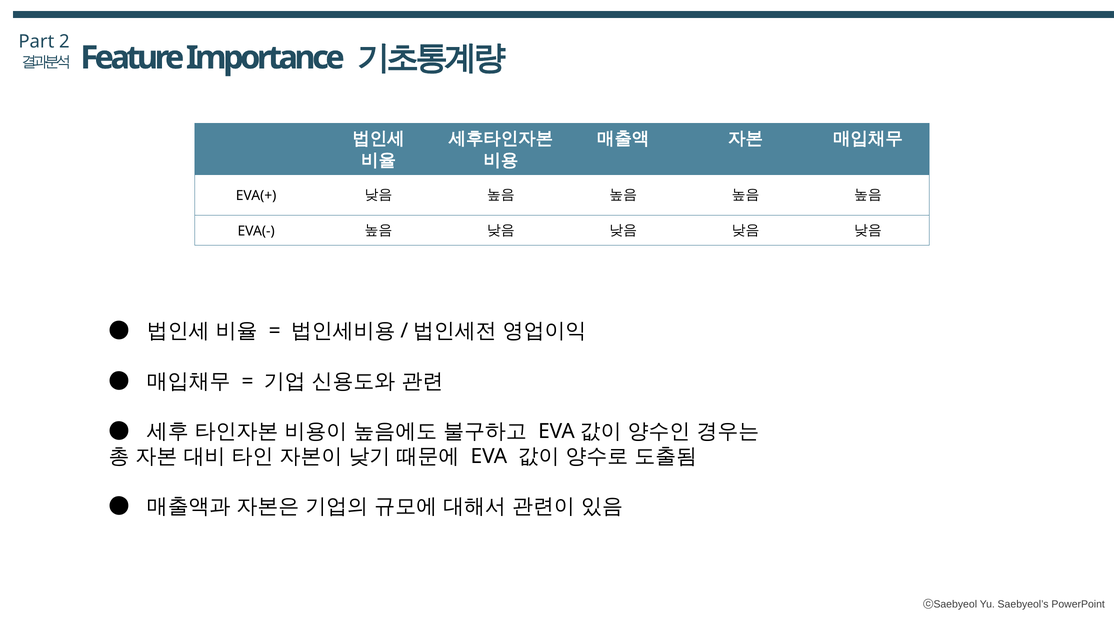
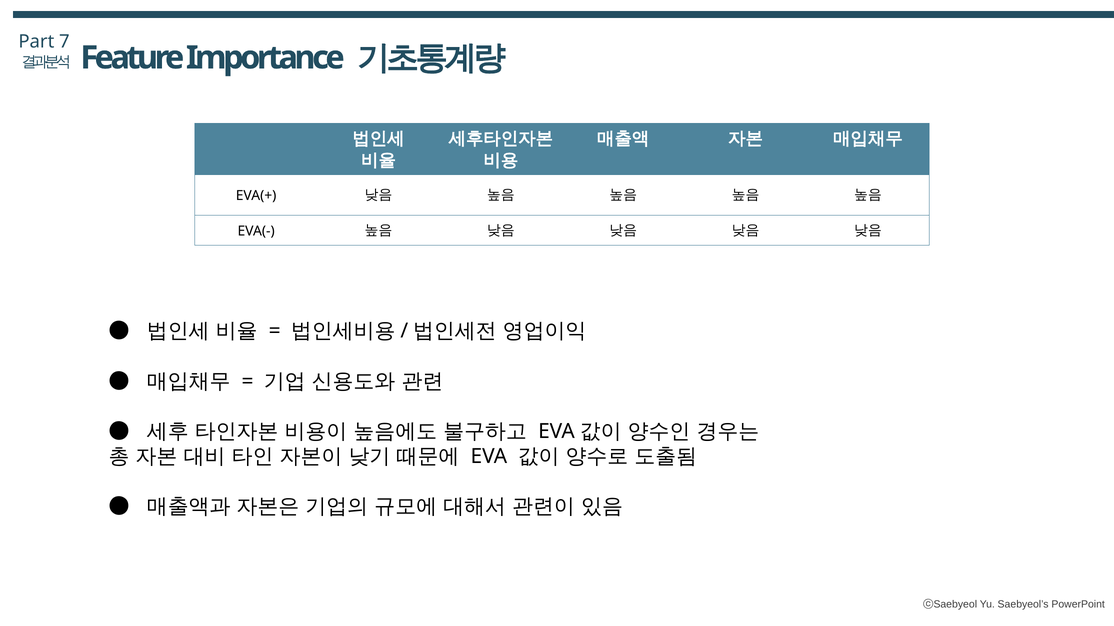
2: 2 -> 7 (64, 41)
